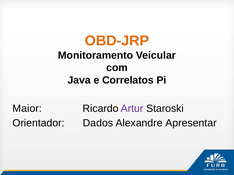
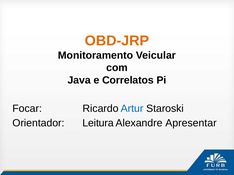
Maior: Maior -> Focar (27, 109)
Artur colour: purple -> blue (132, 109)
Dados: Dados -> Leitura (98, 123)
